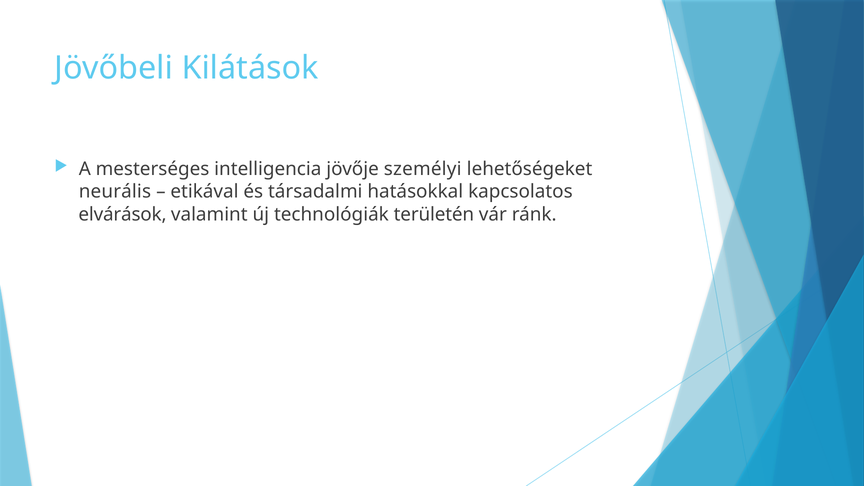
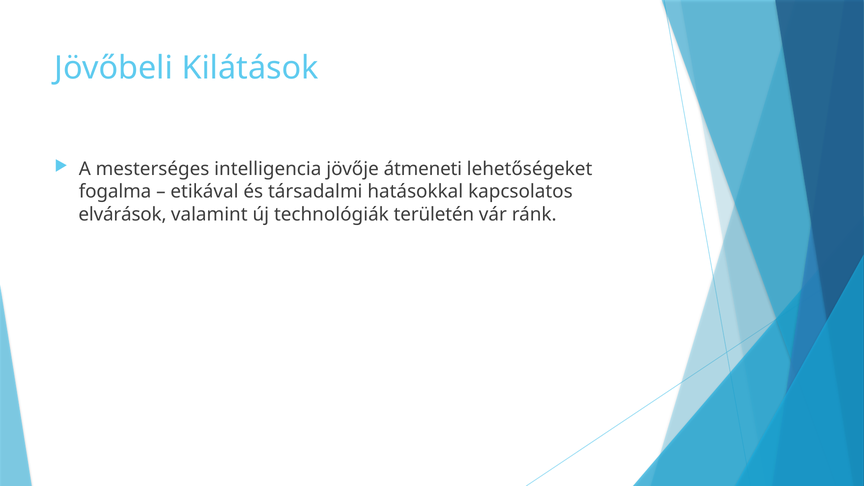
személyi: személyi -> átmeneti (423, 169)
neurális: neurális -> fogalma (115, 192)
